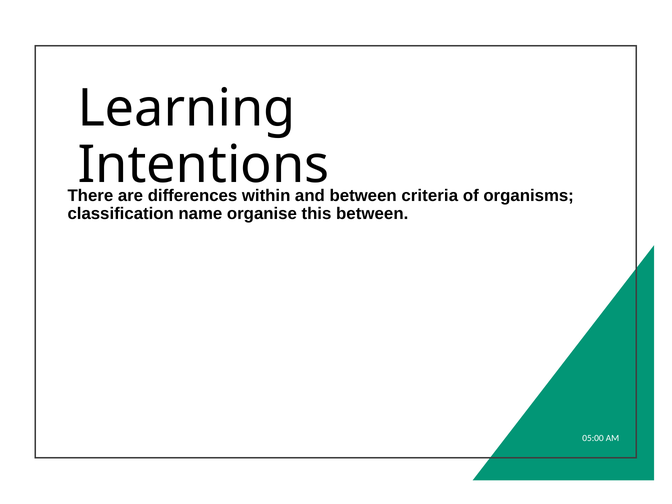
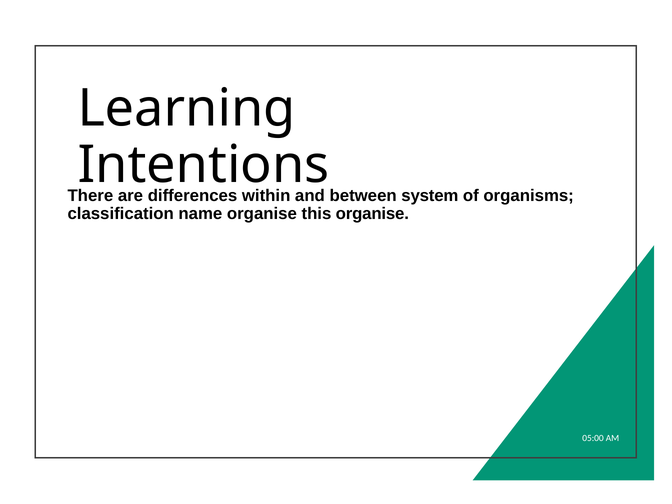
criteria: criteria -> system (430, 196)
this between: between -> organise (372, 214)
